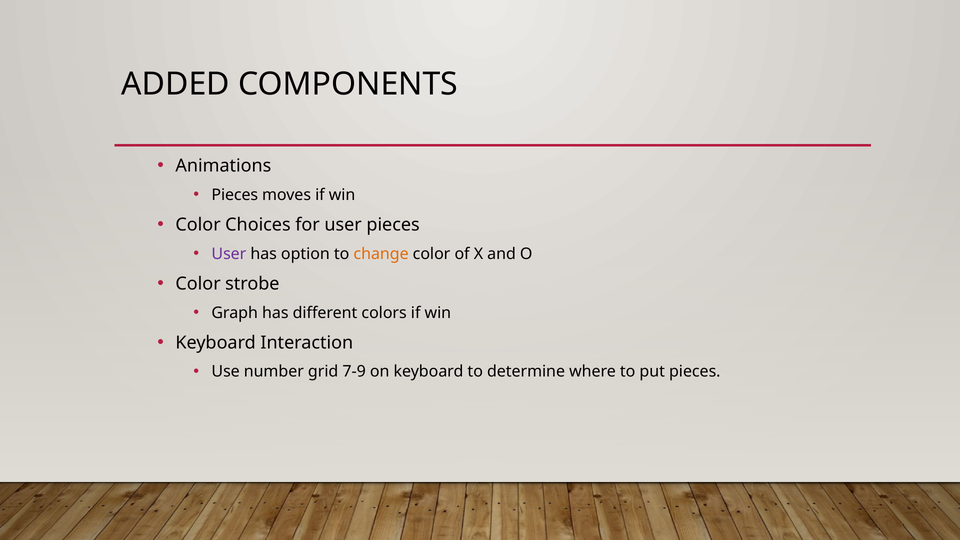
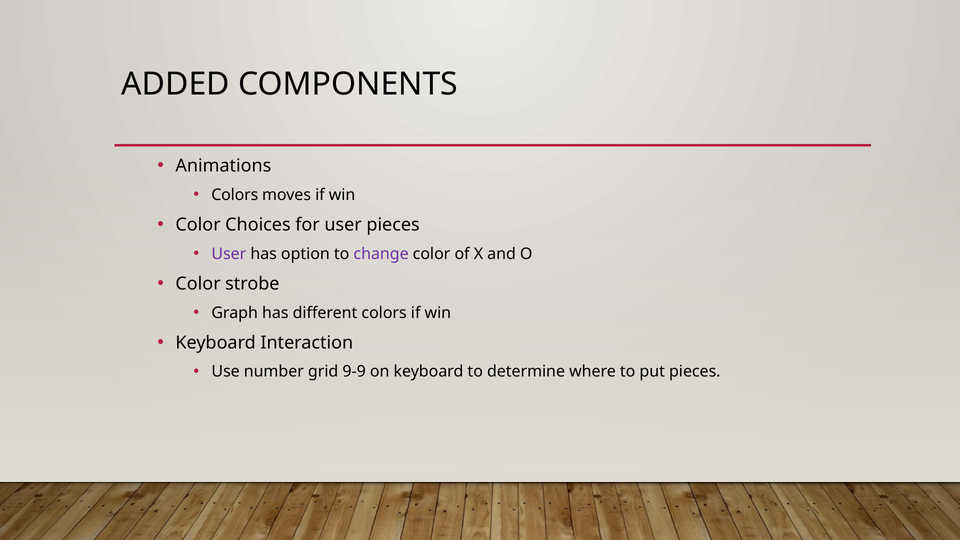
Pieces: Pieces -> Colors (235, 195)
change colour: orange -> purple (381, 254)
7-9: 7-9 -> 9-9 (354, 372)
